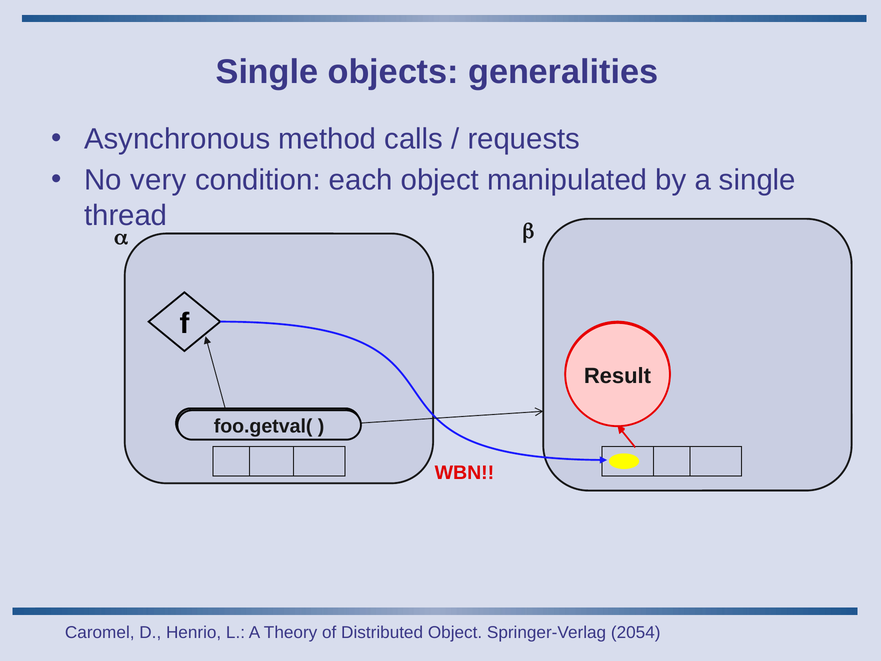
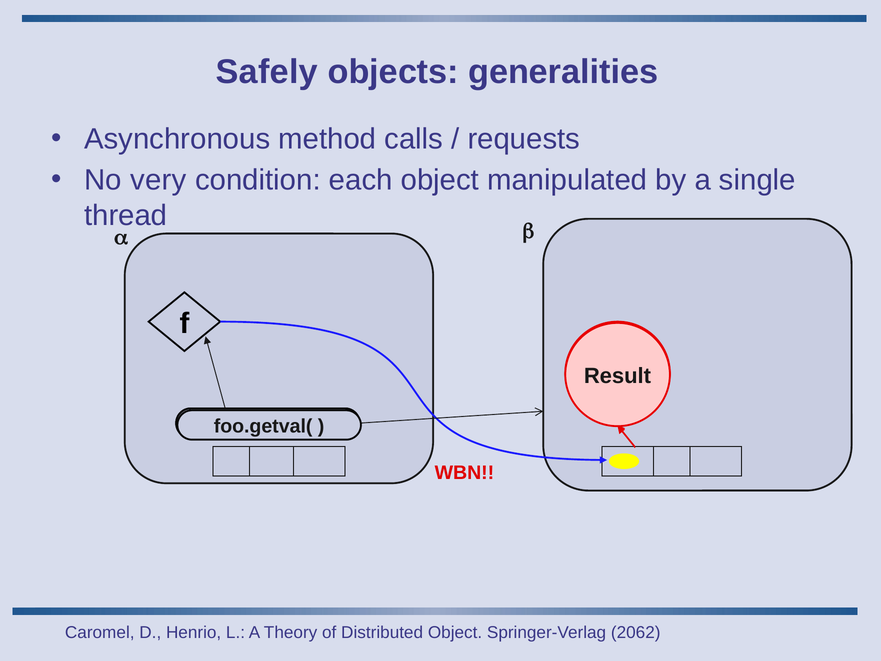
Single: Single -> Safely (267, 72)
2054: 2054 -> 2062 (636, 632)
